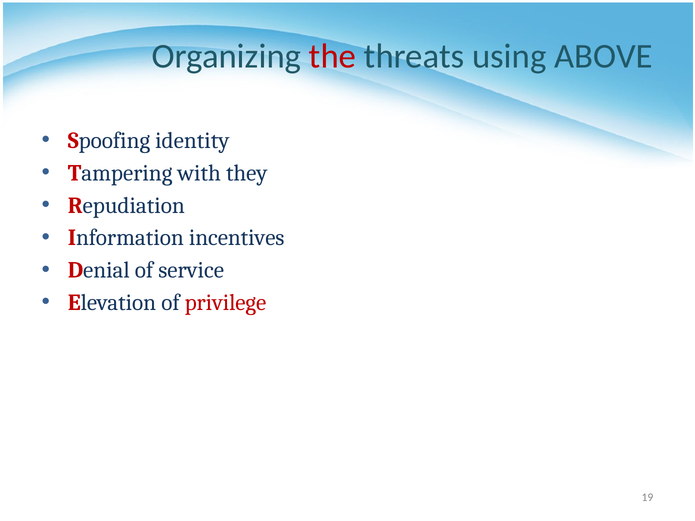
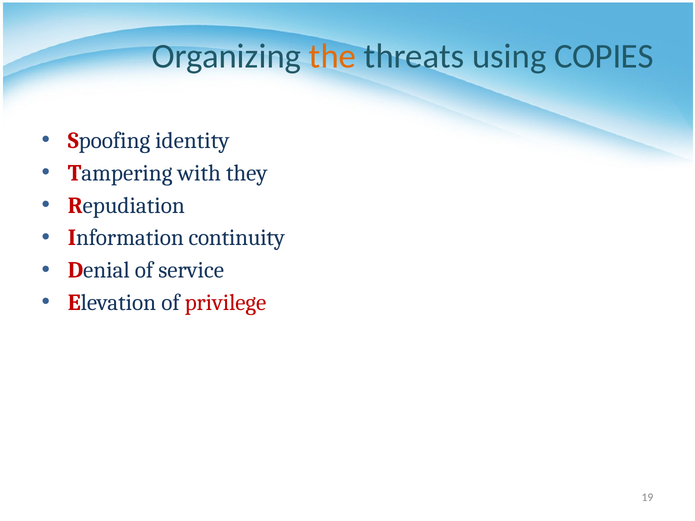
the colour: red -> orange (333, 56)
ABOVE: ABOVE -> COPIES (604, 56)
incentives: incentives -> continuity (237, 238)
